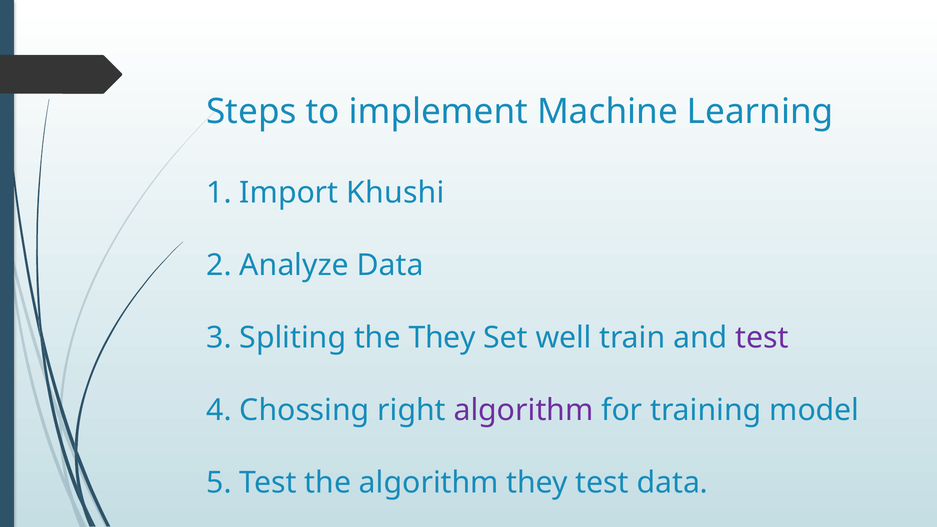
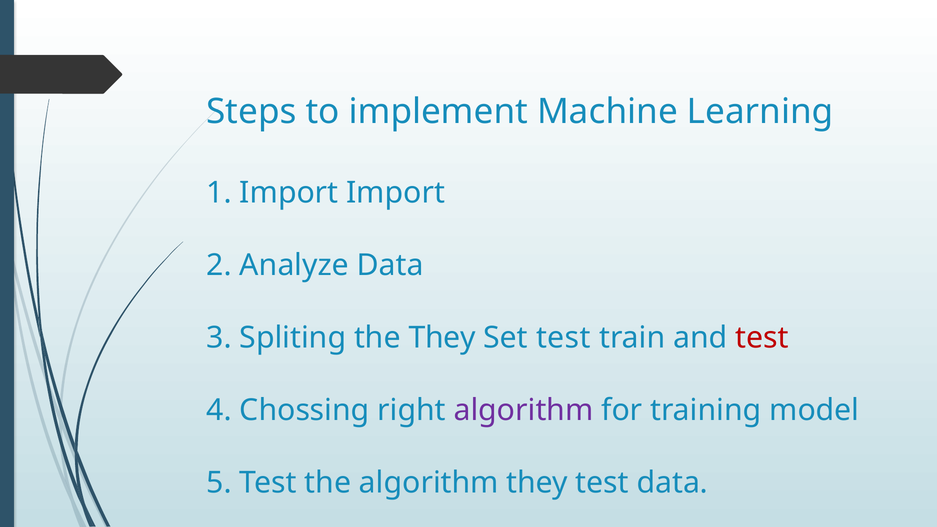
Import Khushi: Khushi -> Import (396, 193)
Set well: well -> test (563, 338)
test colour: purple -> red (762, 338)
